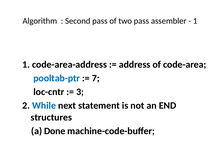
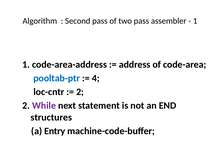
7: 7 -> 4 (96, 78)
3: 3 -> 2 (80, 92)
While colour: blue -> purple (44, 106)
Done: Done -> Entry (55, 131)
